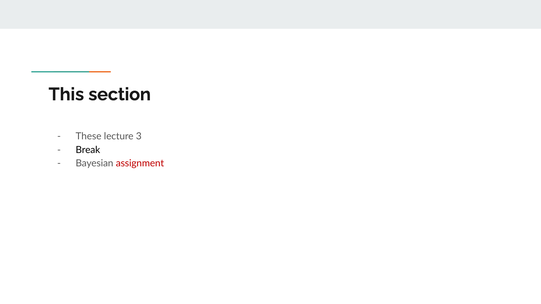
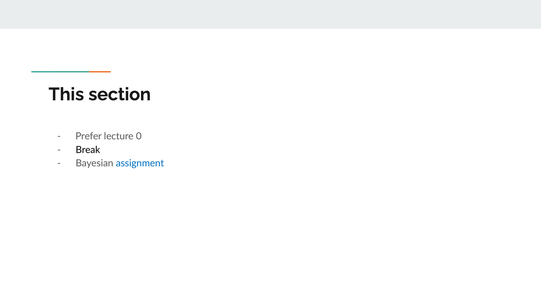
These: These -> Prefer (89, 137)
3: 3 -> 0 (139, 137)
assignment colour: red -> blue (140, 164)
